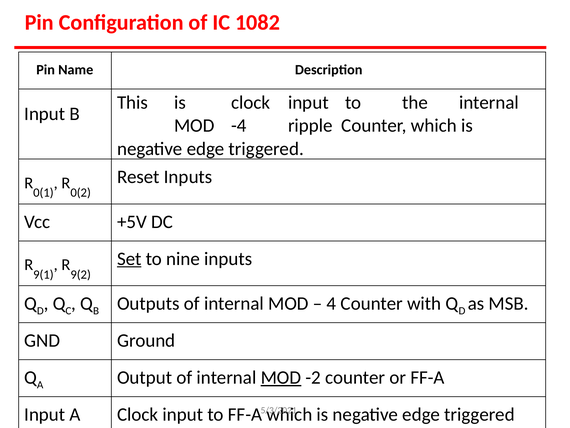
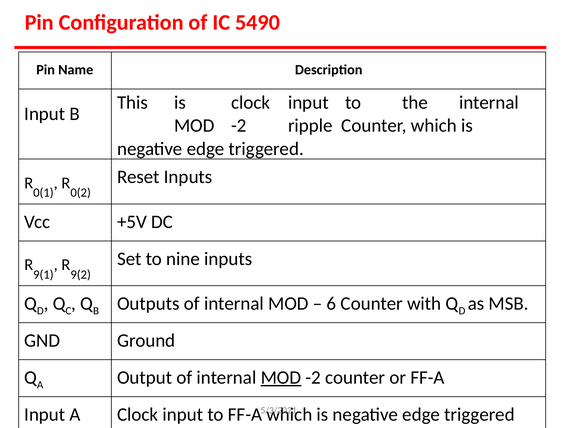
1082: 1082 -> 5490 (257, 22)
-4: -4 -> -2 (239, 125)
Set underline: present -> none (129, 258)
4: 4 -> 6 (331, 303)
